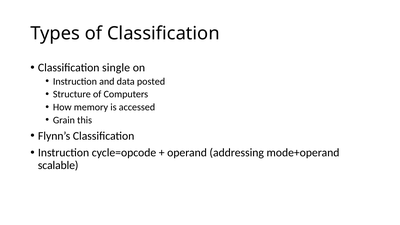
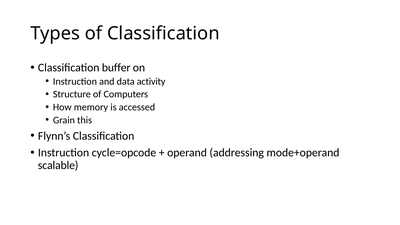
single: single -> buffer (116, 68)
posted: posted -> activity (151, 81)
